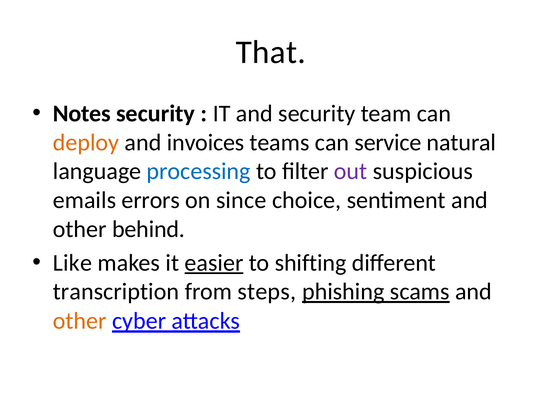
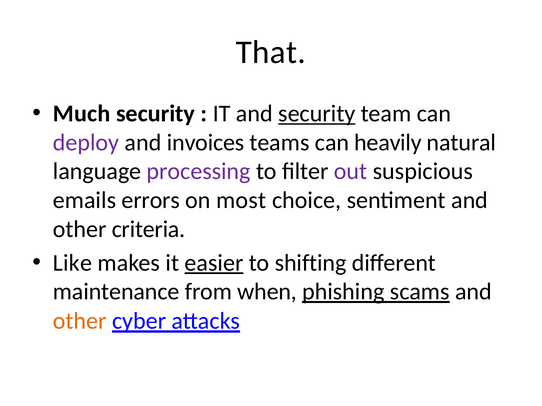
Notes: Notes -> Much (82, 114)
security underline: none -> present (317, 114)
deploy colour: orange -> purple (86, 143)
service: service -> heavily (388, 143)
processing colour: blue -> purple (199, 172)
since: since -> most (241, 200)
behind: behind -> criteria (149, 229)
transcription: transcription -> maintenance (116, 292)
steps: steps -> when (267, 292)
